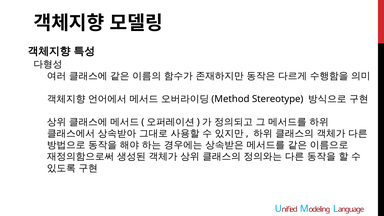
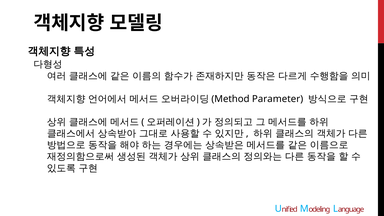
Stereotype: Stereotype -> Parameter (278, 99)
